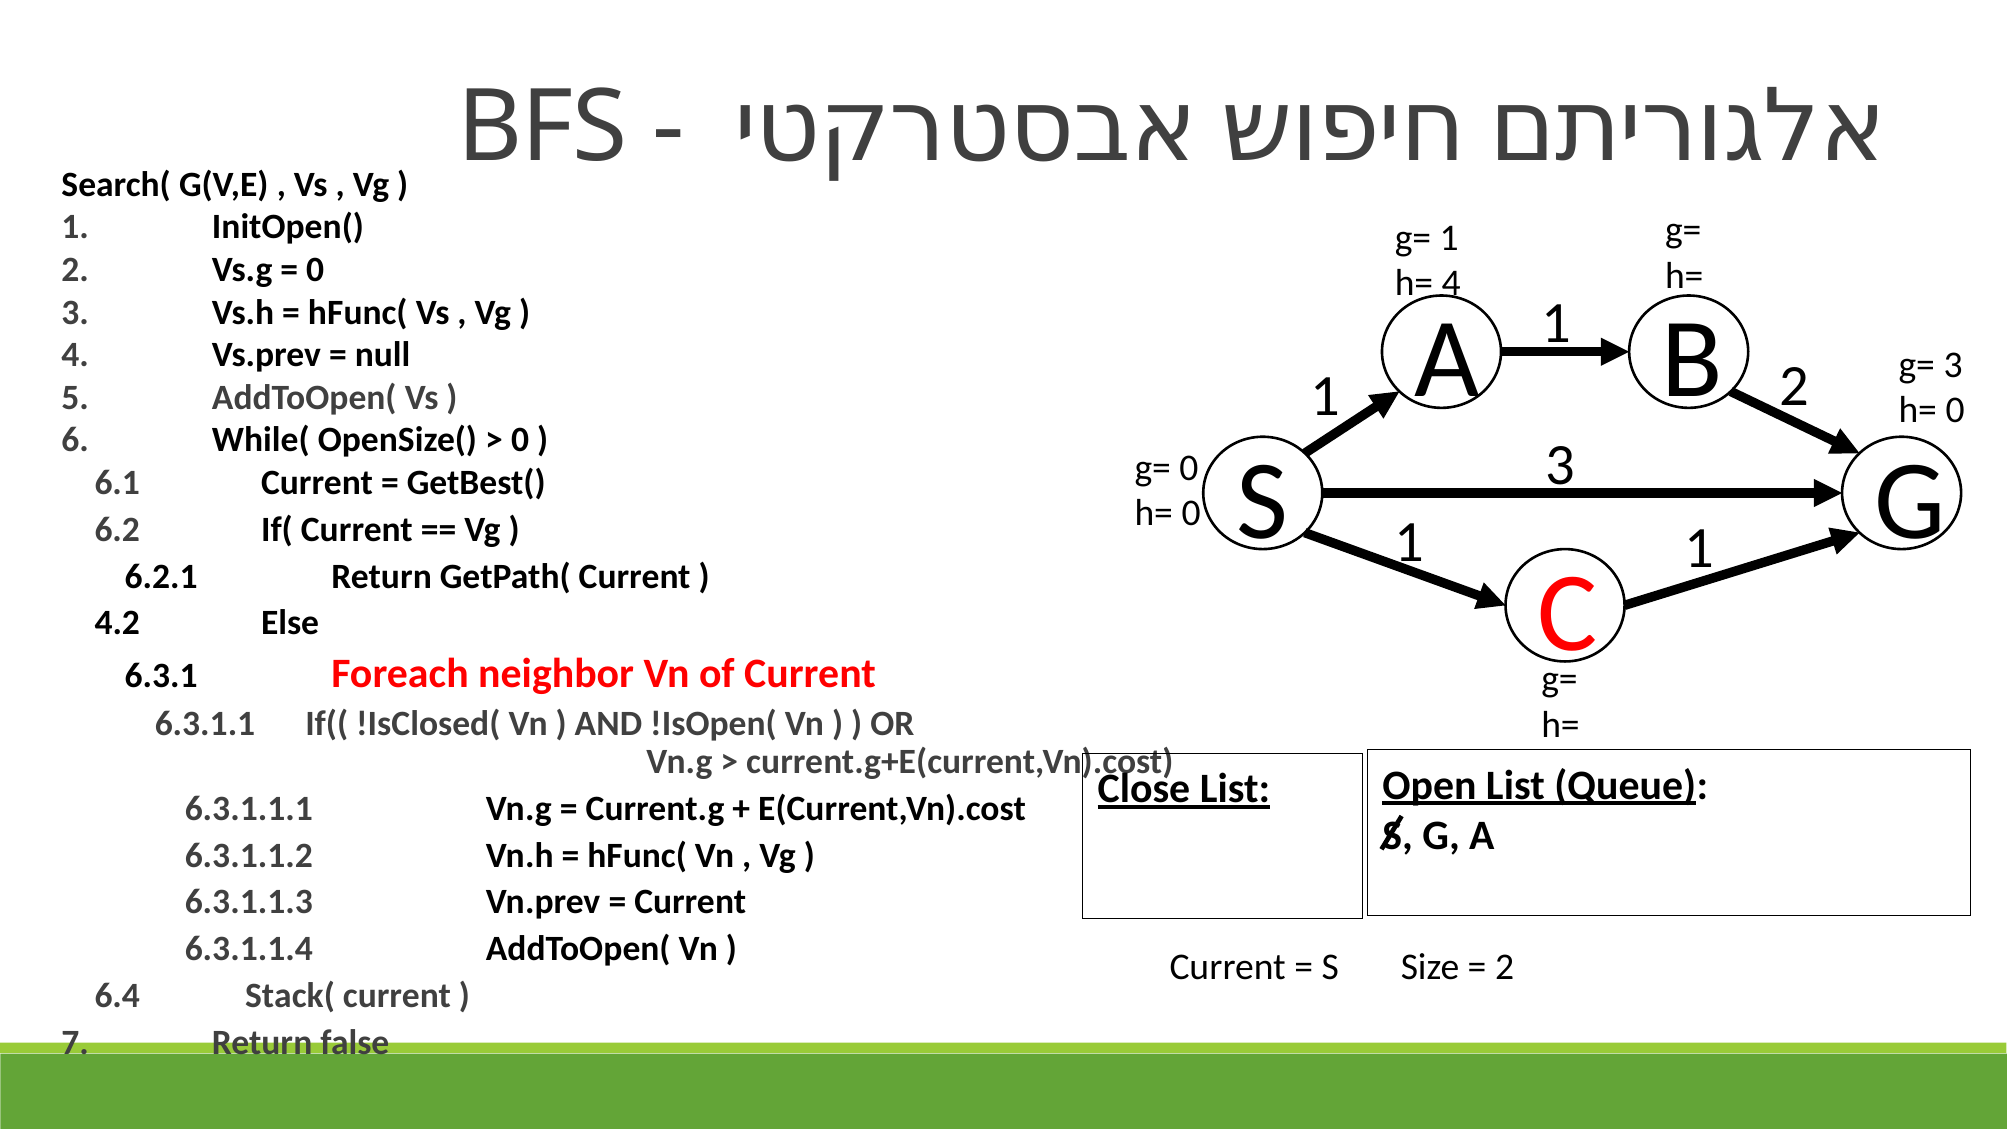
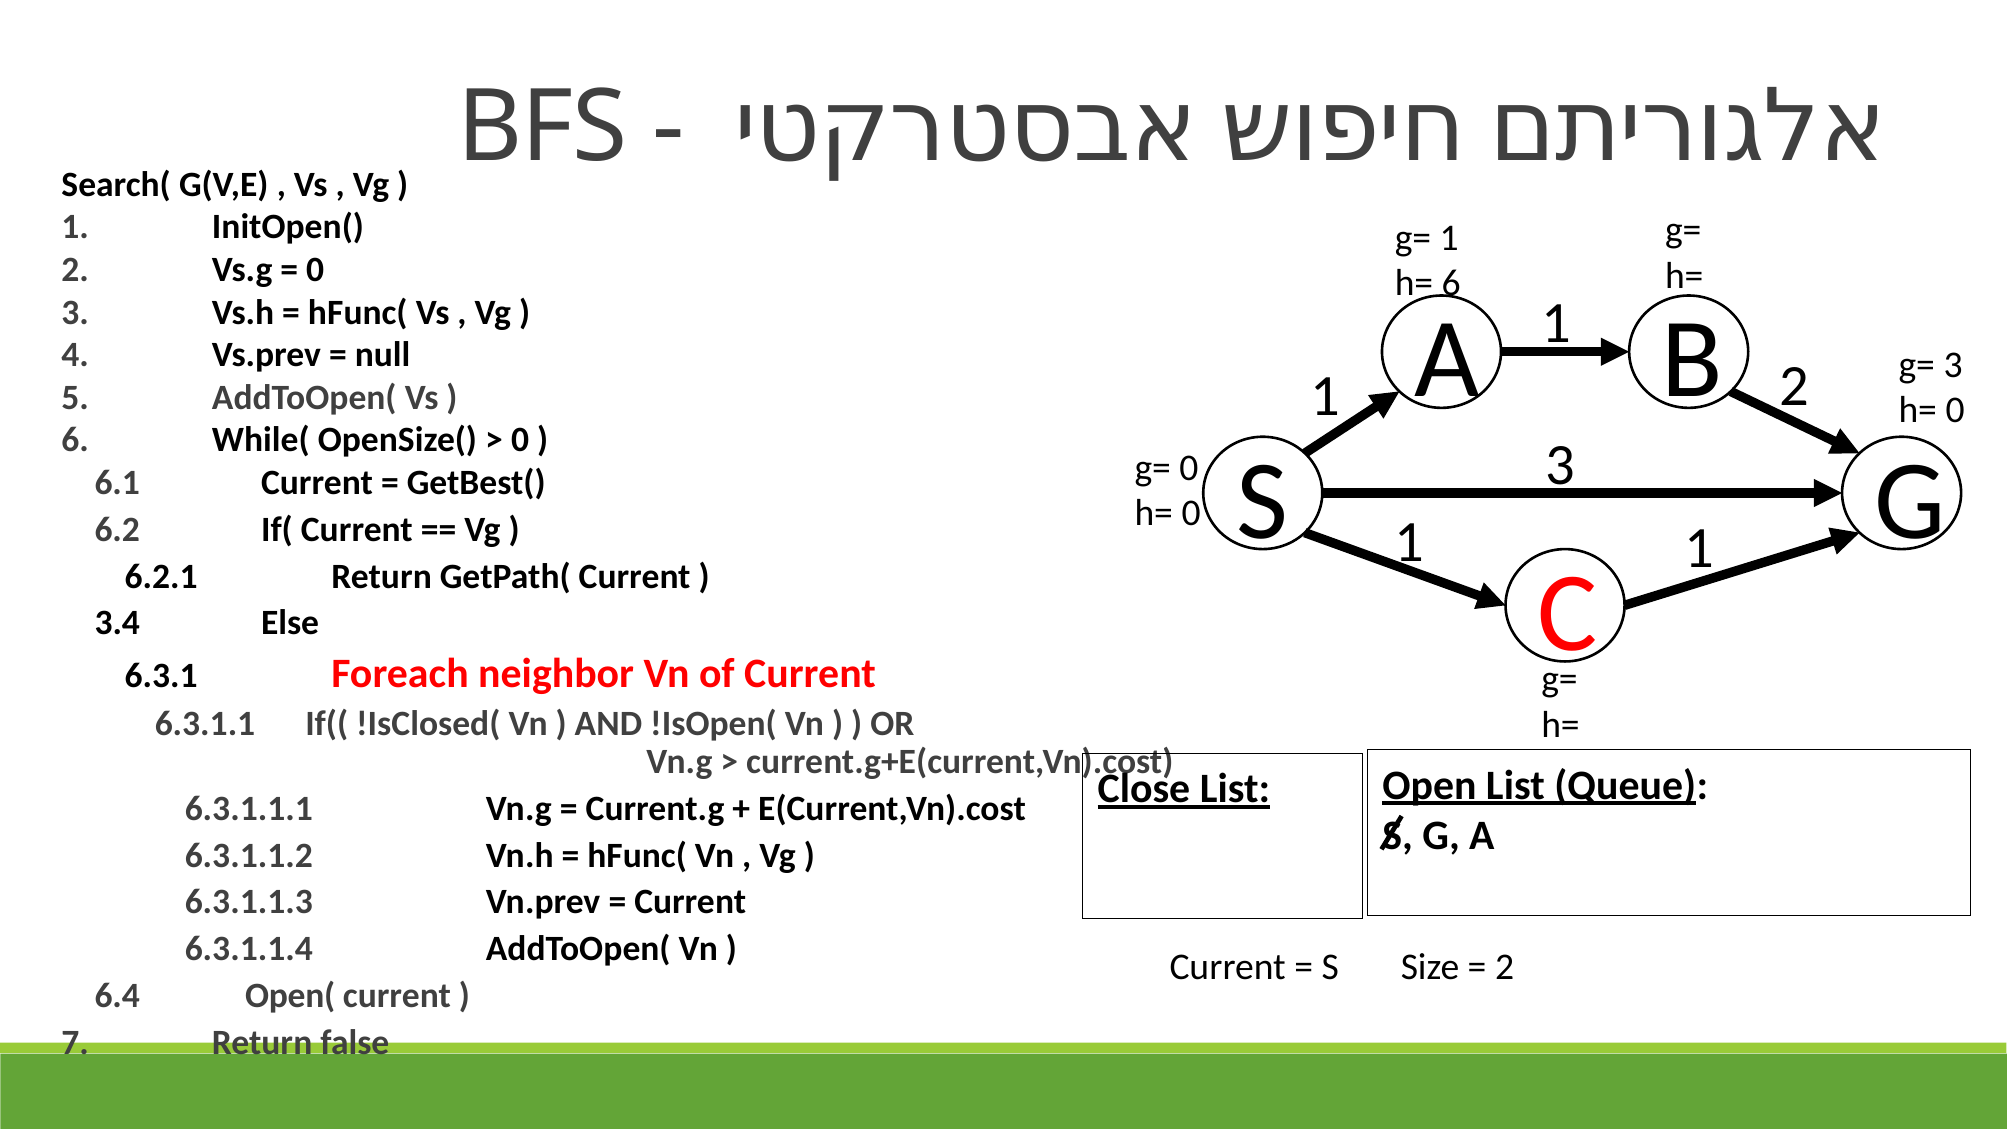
h= 4: 4 -> 6 (1451, 283)
4.2: 4.2 -> 3.4 (117, 623)
Stack(: Stack( -> Open( (290, 996)
